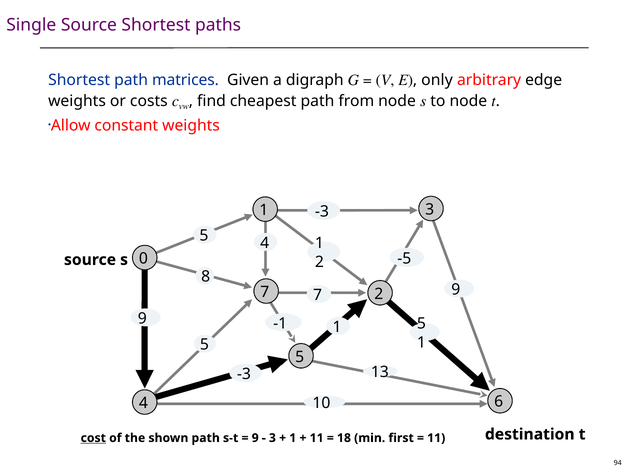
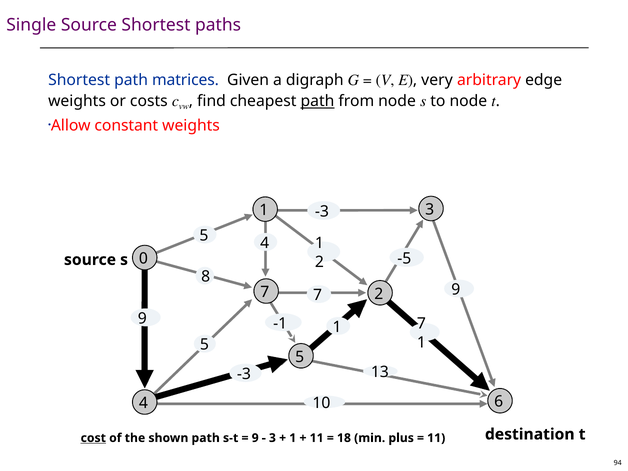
only: only -> very (437, 80)
path underline: none -> present (317, 101)
1 5: 5 -> 7 (421, 324)
first: first -> plus (401, 438)
